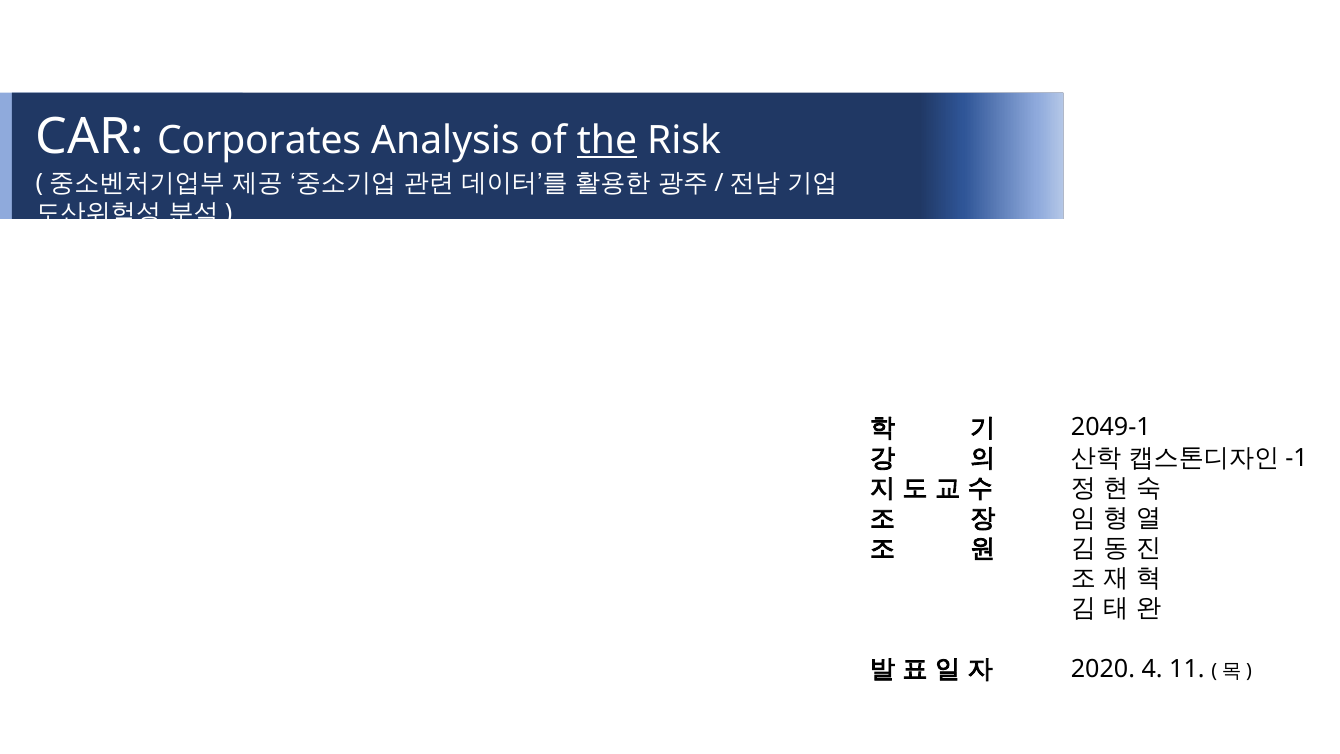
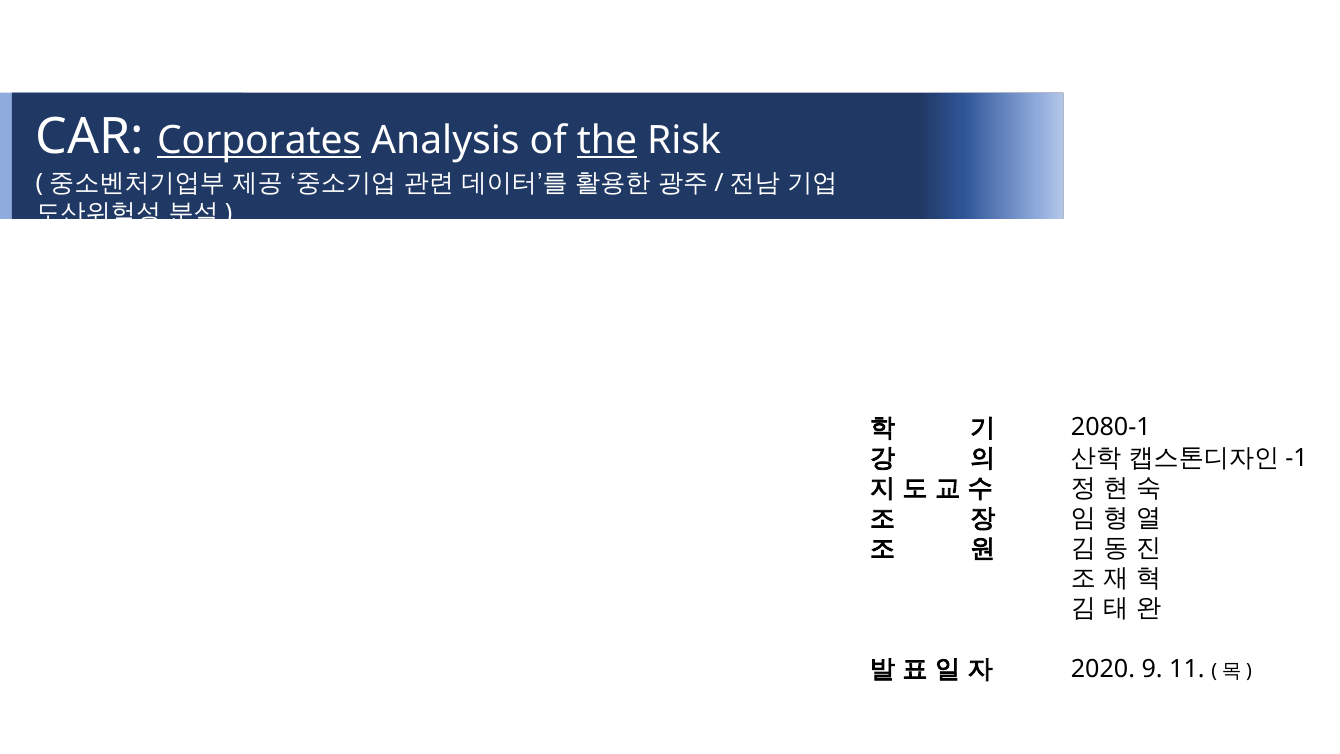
Corporates underline: none -> present (259, 140)
2049-1: 2049-1 -> 2080-1 (1111, 428)
4: 4 -> 9 (1152, 669)
